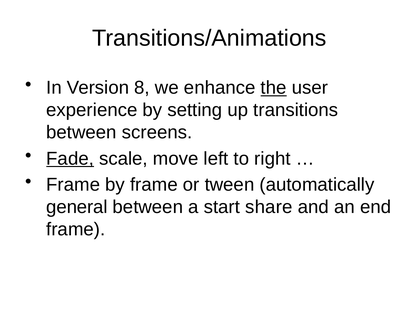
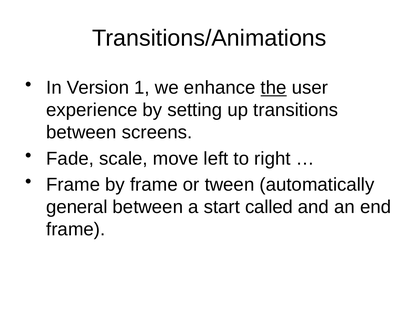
8: 8 -> 1 (142, 88)
Fade underline: present -> none (70, 159)
share: share -> called (269, 207)
